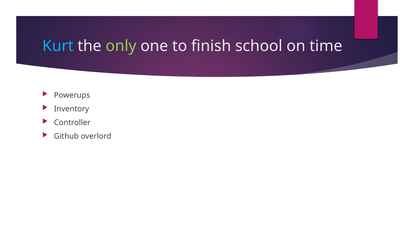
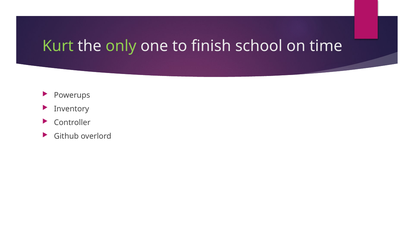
Kurt colour: light blue -> light green (58, 46)
